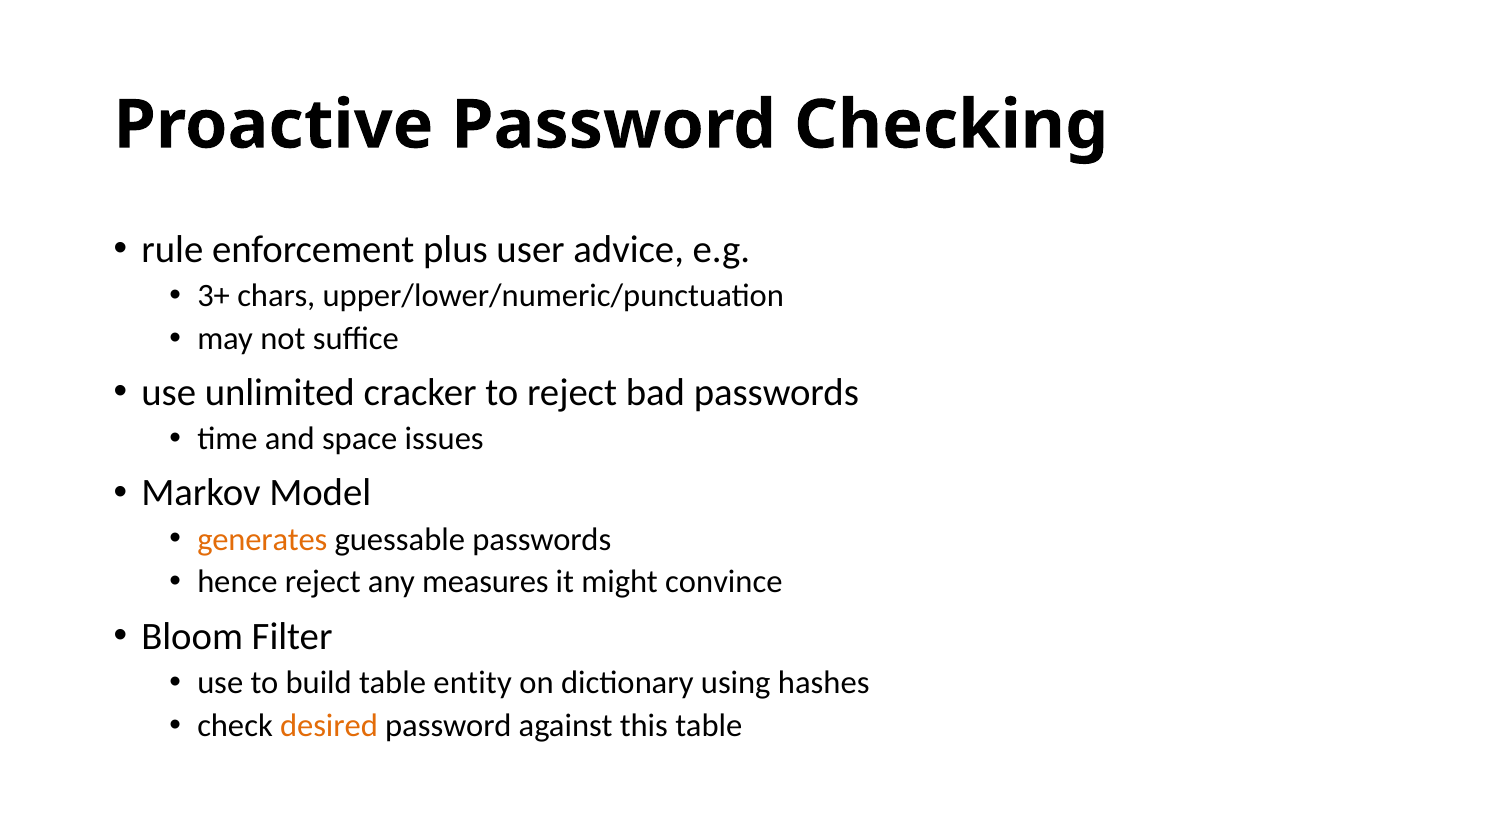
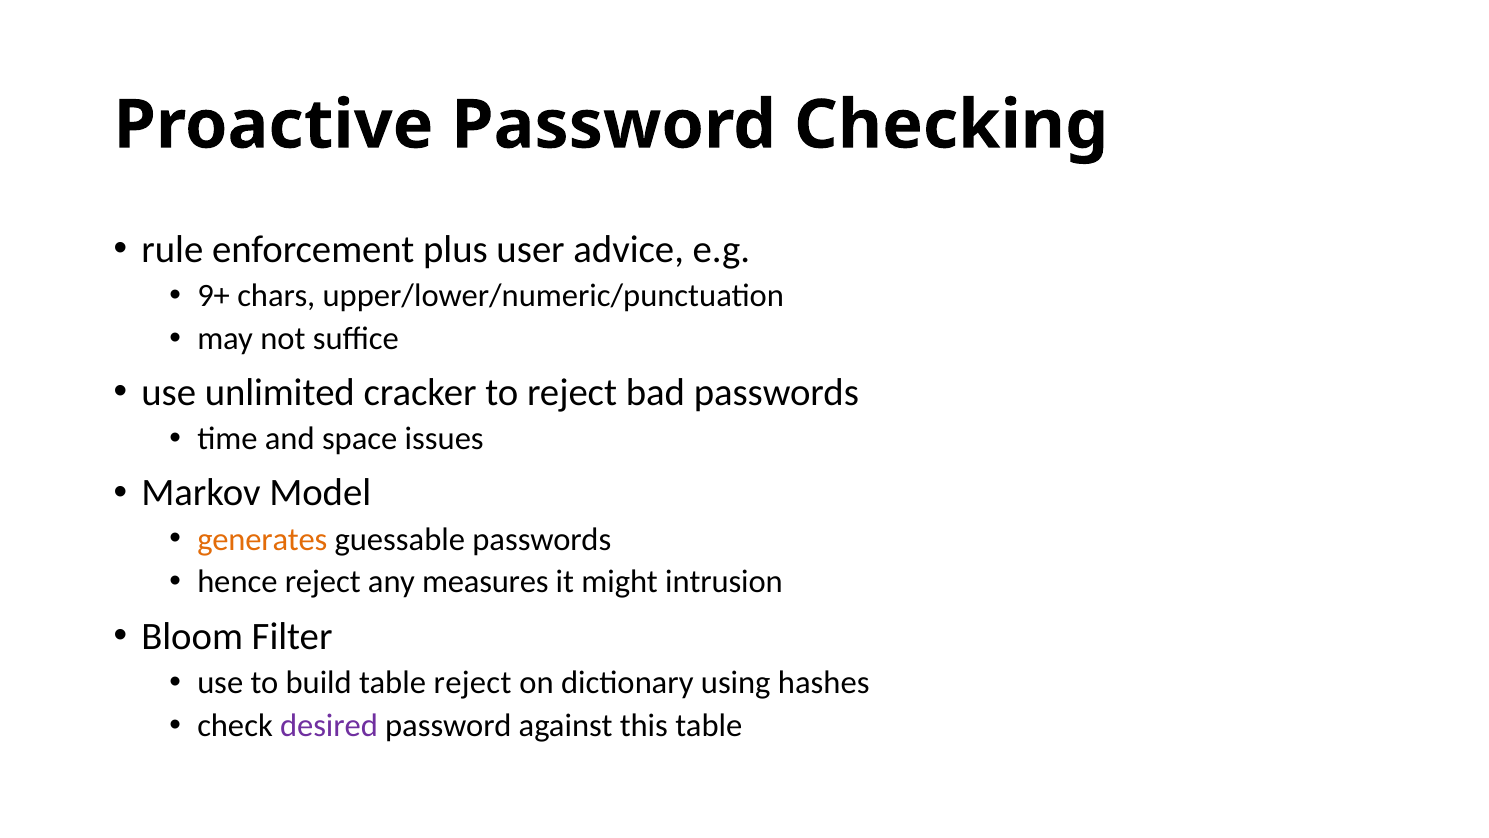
3+: 3+ -> 9+ (214, 296)
convince: convince -> intrusion (724, 582)
table entity: entity -> reject (473, 682)
desired colour: orange -> purple (329, 725)
